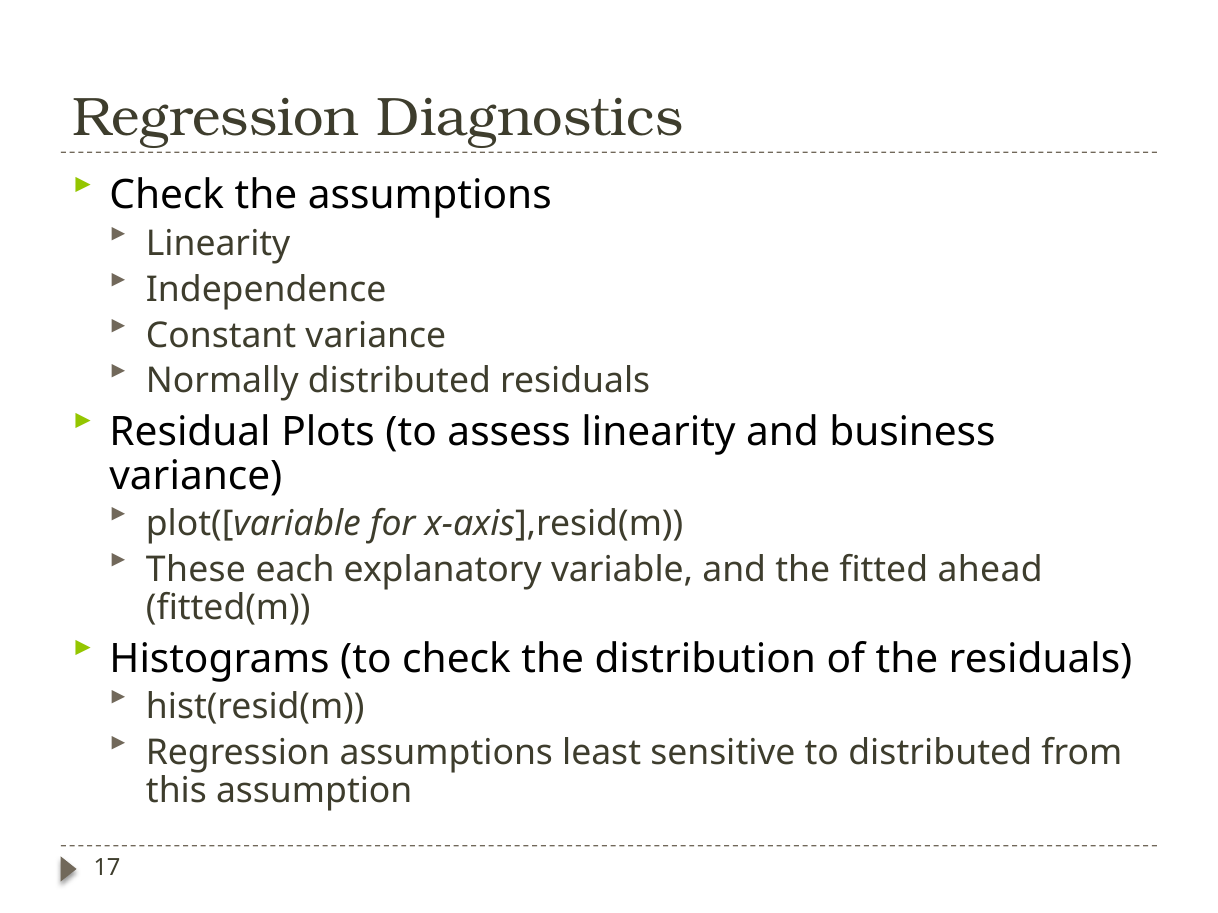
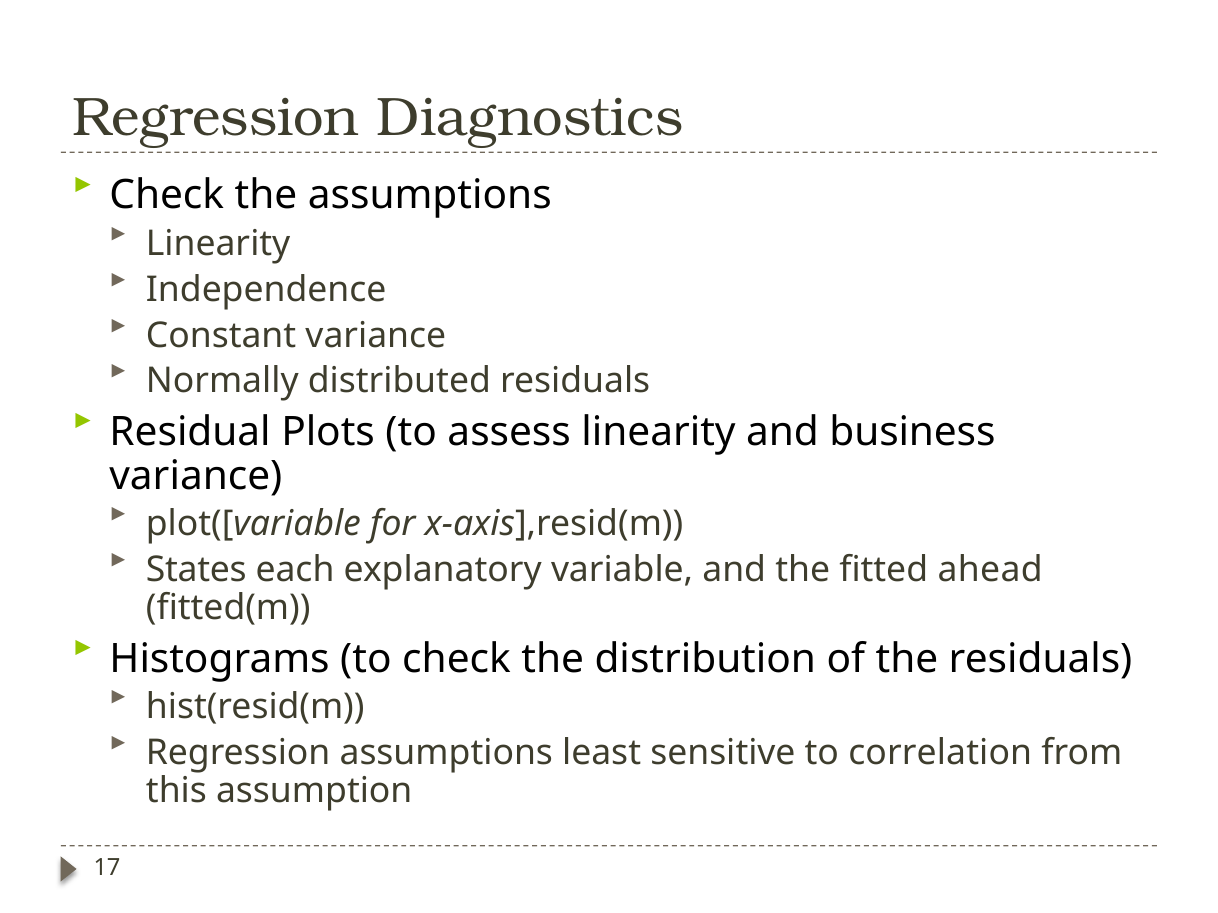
These: These -> States (196, 570)
to distributed: distributed -> correlation (940, 753)
